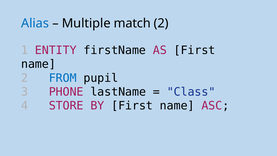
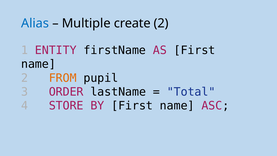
match: match -> create (132, 23)
FROM colour: blue -> orange (63, 78)
PHONE: PHONE -> ORDER (66, 92)
Class: Class -> Total (191, 92)
